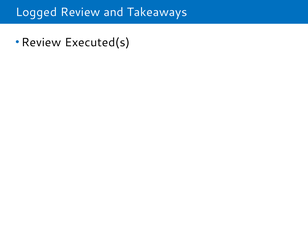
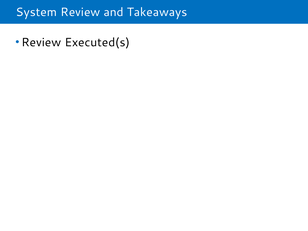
Logged: Logged -> System (36, 12)
